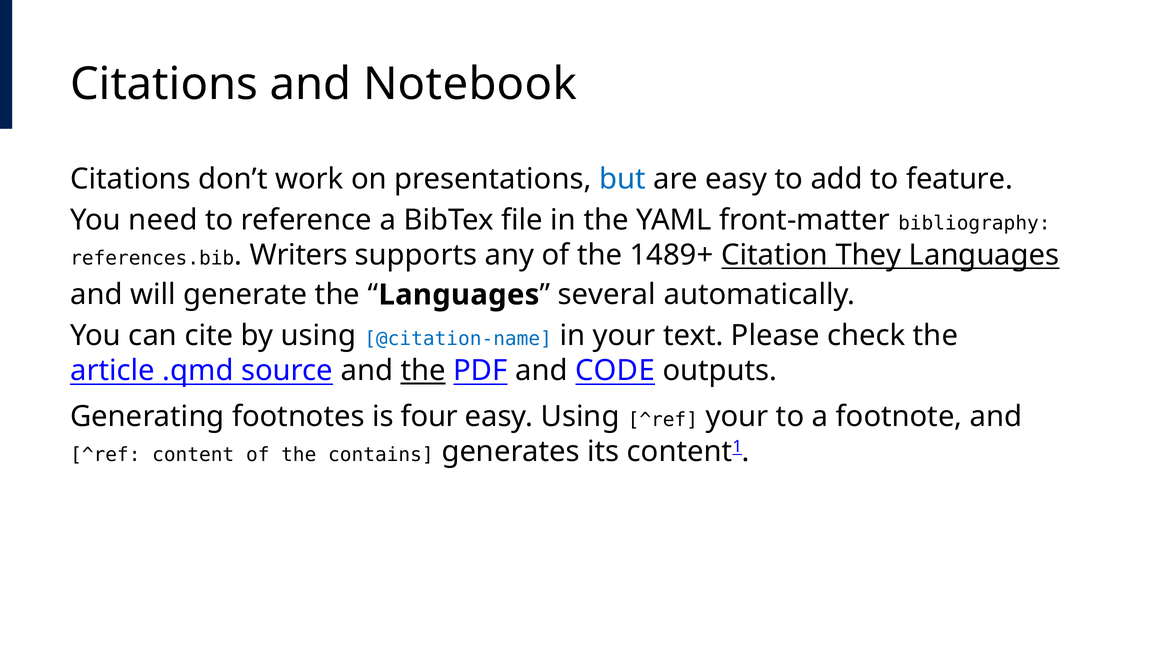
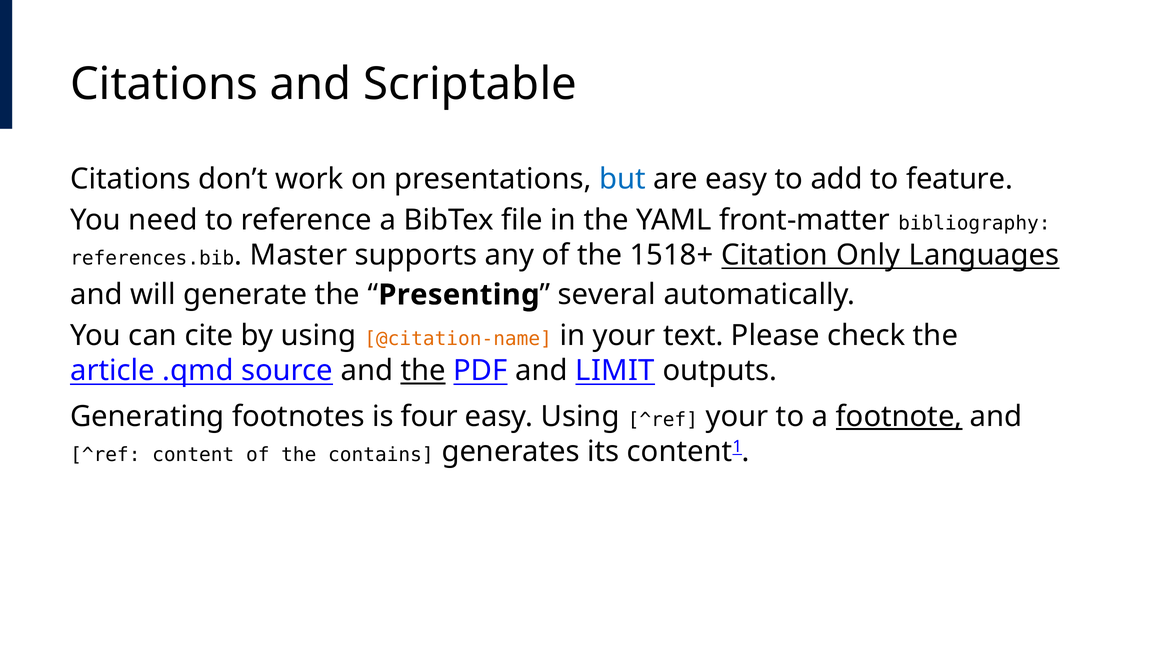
Notebook: Notebook -> Scriptable (470, 84)
Writers: Writers -> Master (298, 255)
1489+: 1489+ -> 1518+ (672, 255)
They: They -> Only (868, 255)
Languages: Languages -> Presenting (459, 295)
@citation-name colour: blue -> orange (458, 339)
CODE: CODE -> LIMIT (615, 371)
footnote underline: none -> present (899, 417)
